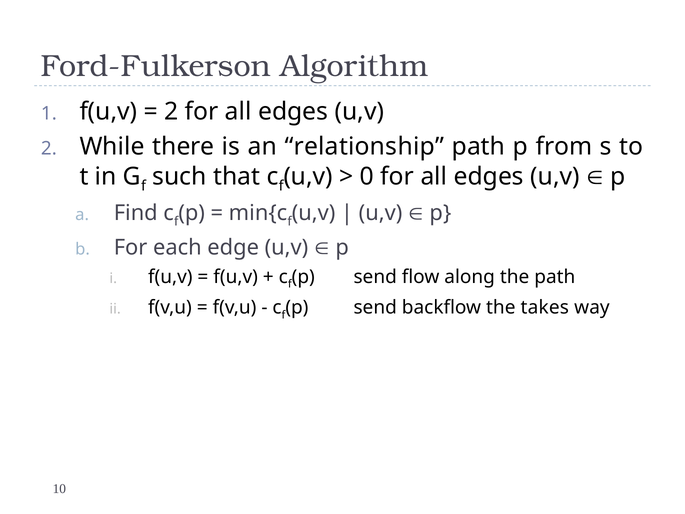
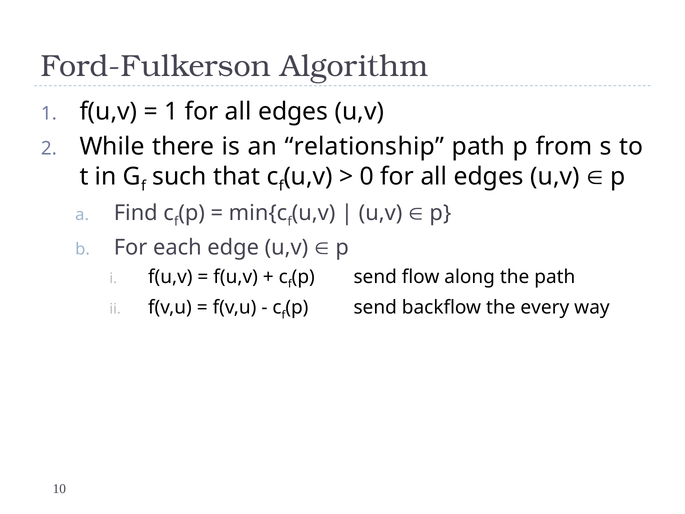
2: 2 -> 1 (171, 111)
takes: takes -> every (545, 307)
